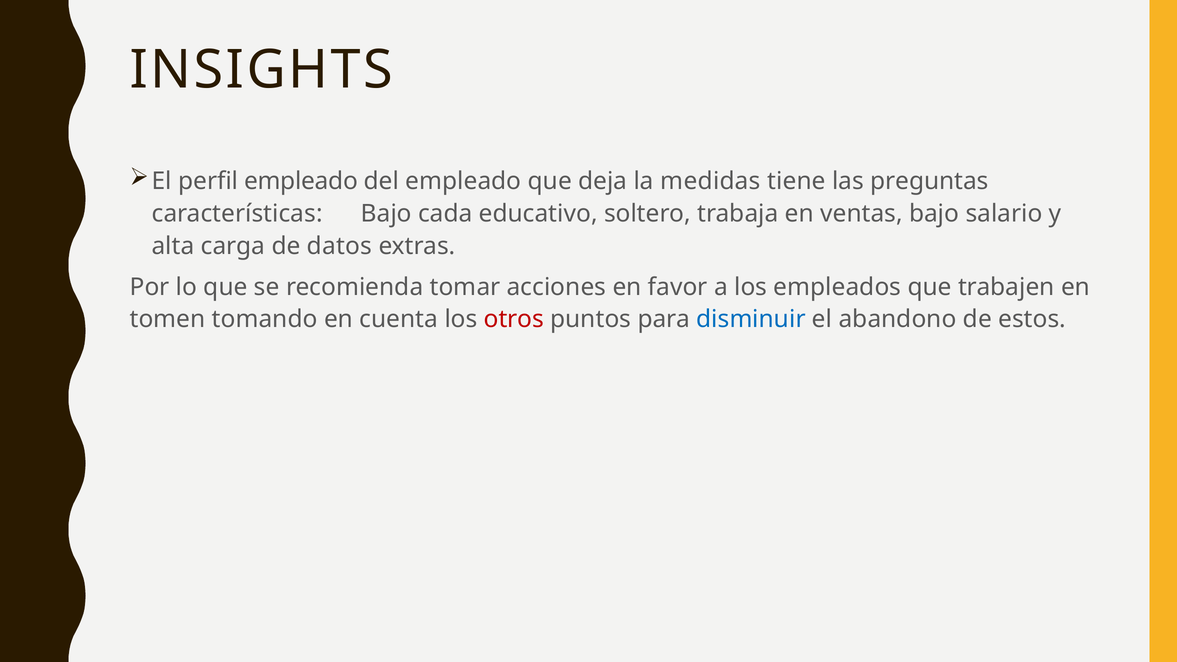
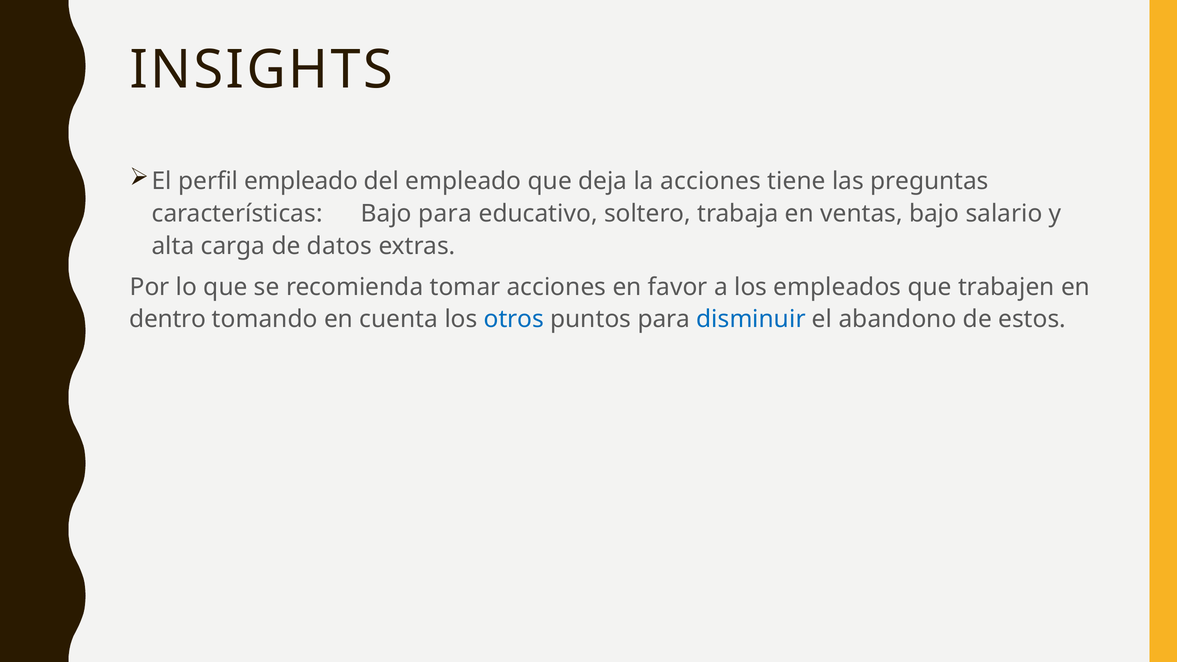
la medidas: medidas -> acciones (711, 181)
Bajo cada: cada -> para (445, 214)
tomen: tomen -> dentro (168, 319)
otros colour: red -> blue (514, 319)
